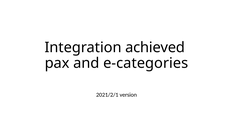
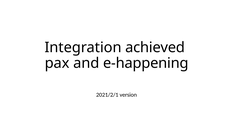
e-categories: e-categories -> e-happening (146, 63)
